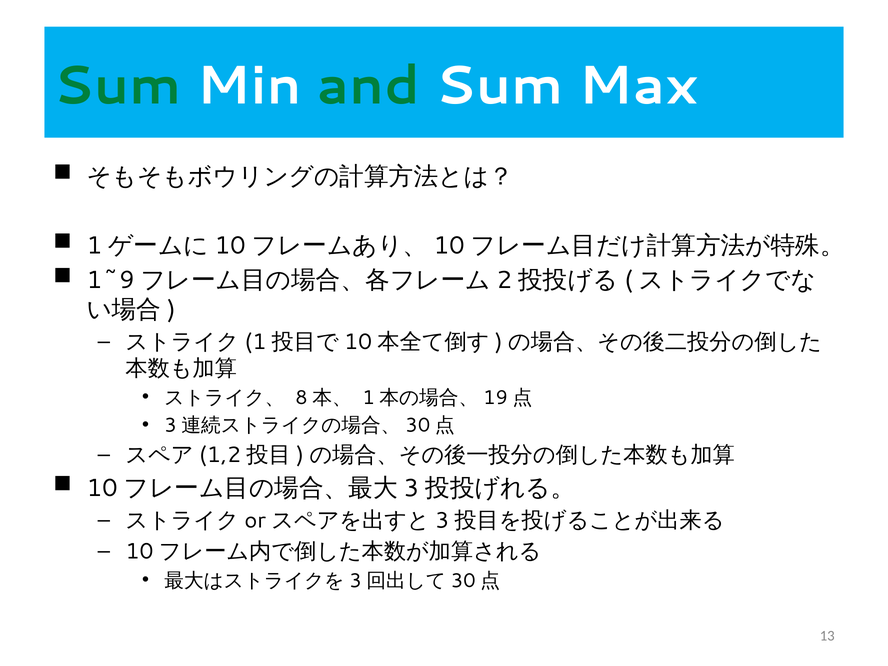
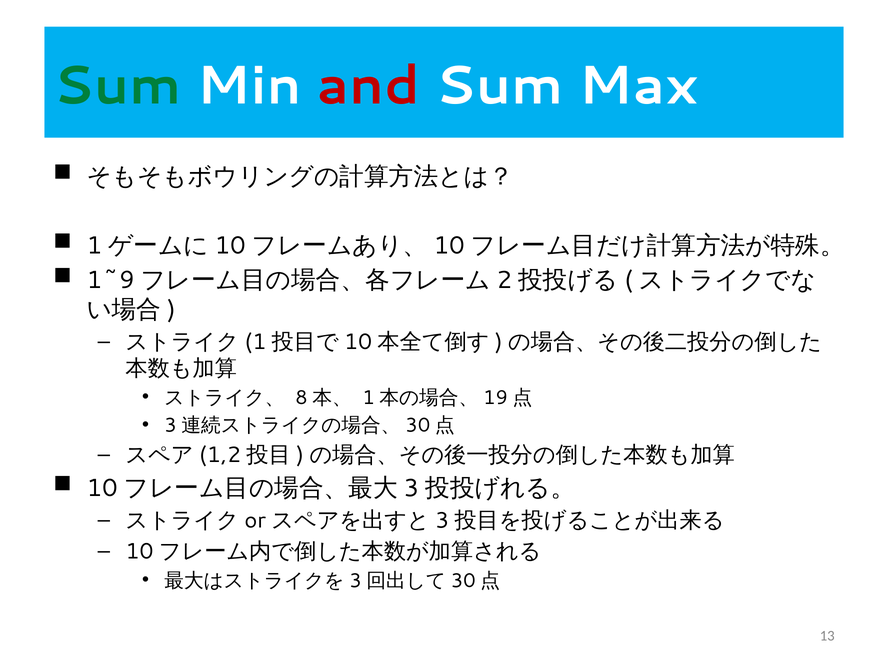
and colour: green -> red (368, 86)
